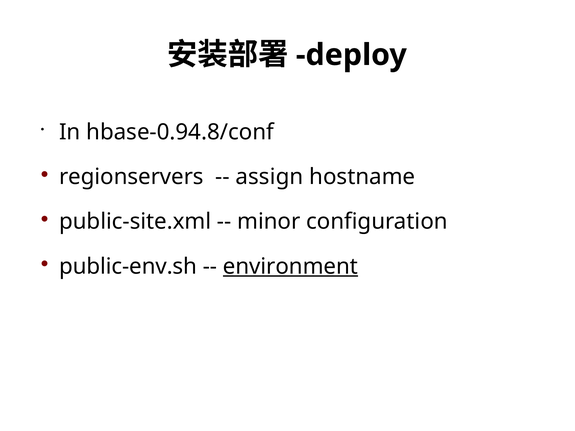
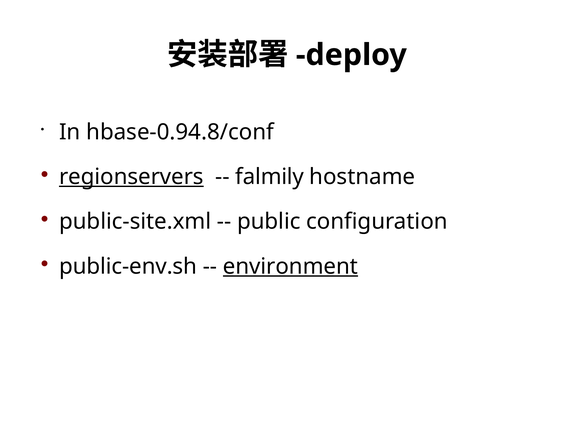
regionservers underline: none -> present (131, 177)
assign: assign -> falmily (270, 177)
minor: minor -> public (269, 222)
